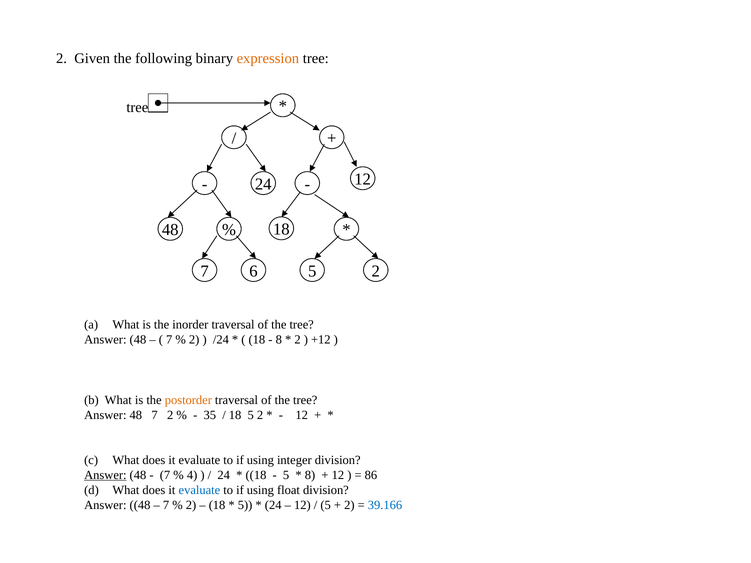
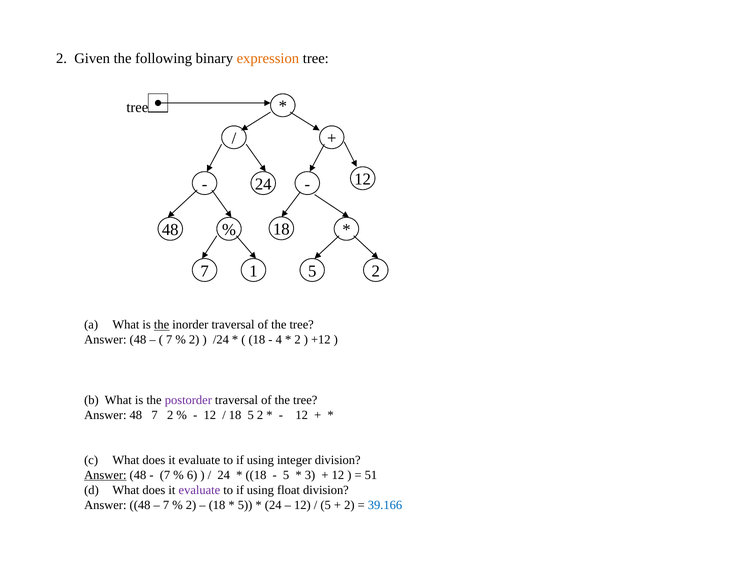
6: 6 -> 1 (253, 271)
the underline: none -> present (162, 325)
8: 8 -> 4 (279, 340)
postorder colour: orange -> purple (188, 400)
35: 35 -> 12 (210, 415)
4: 4 -> 6 (192, 475)
8: 8 -> 3 (310, 475)
86: 86 -> 51 (371, 475)
evaluate colour: blue -> purple (199, 490)
